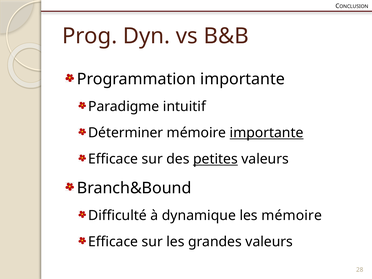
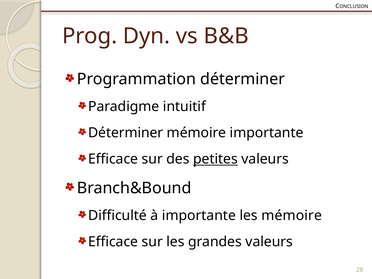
Programmation importante: importante -> déterminer (243, 79)
importante underline: present -> none (267, 133)
à dynamique: dynamique -> importante (199, 215)
